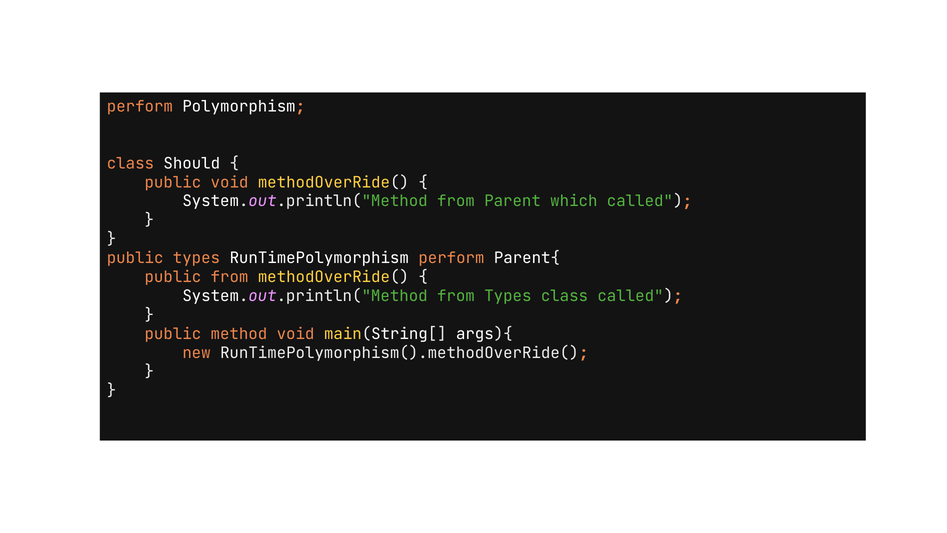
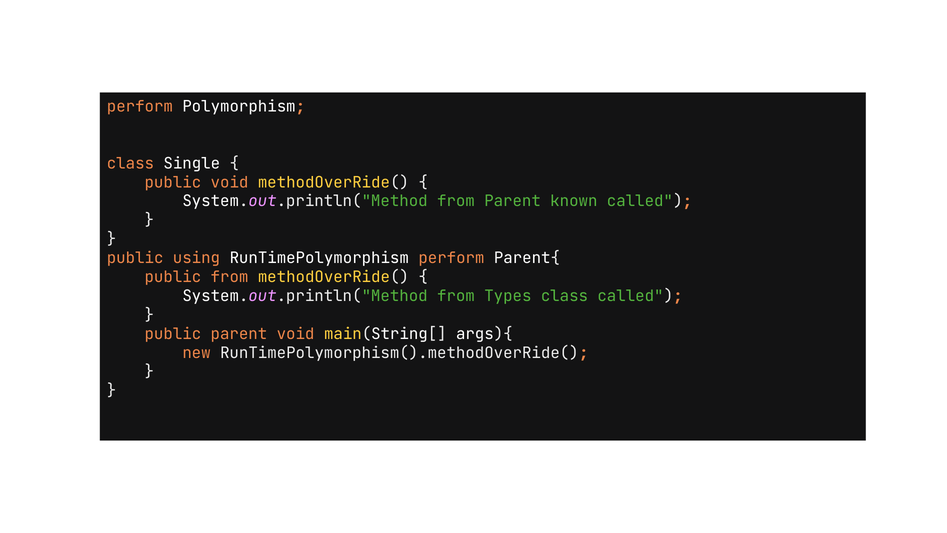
Should: Should -> Single (192, 163)
which: which -> known (574, 201)
public types: types -> using (196, 258)
public method: method -> parent (239, 334)
